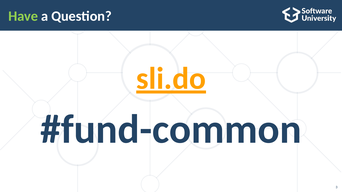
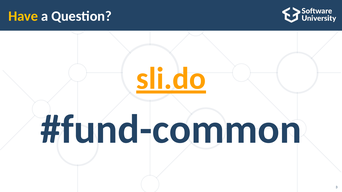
Have colour: light green -> yellow (23, 16)
